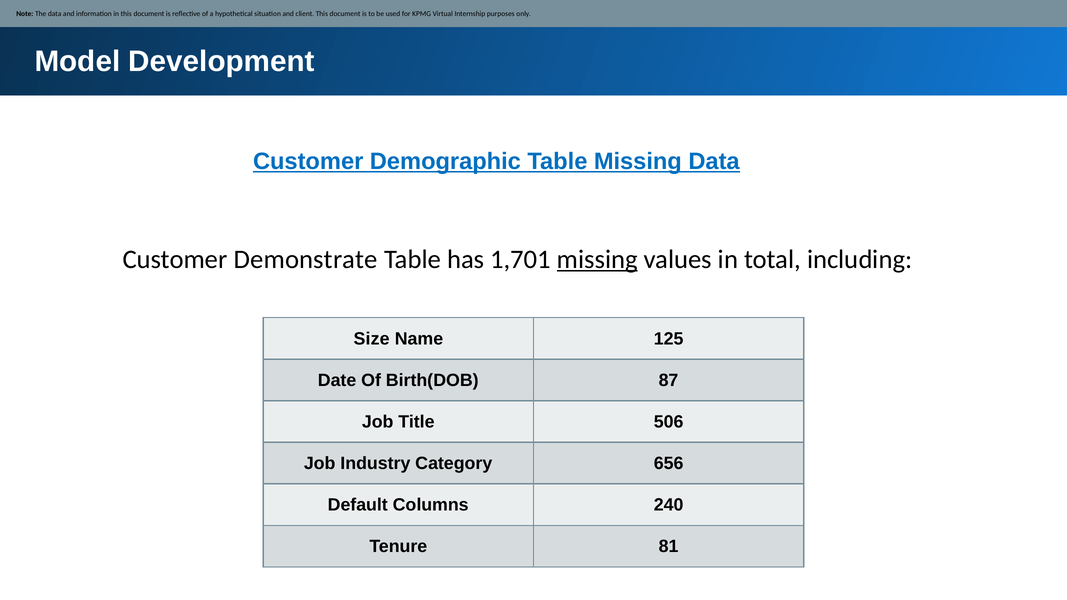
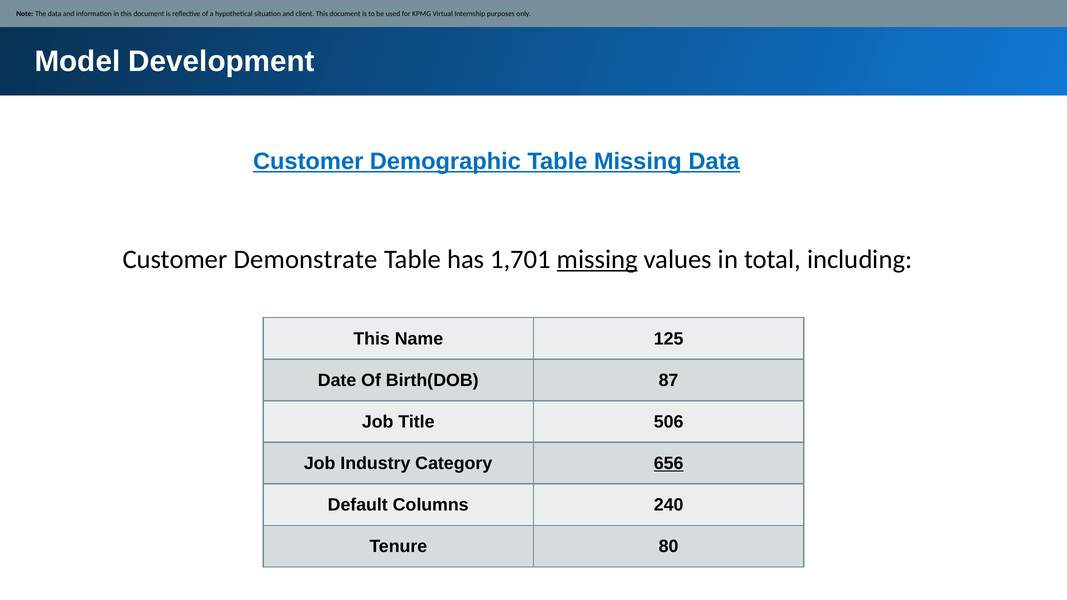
Size: Size -> This (372, 339)
656 underline: none -> present (669, 464)
81: 81 -> 80 (669, 547)
